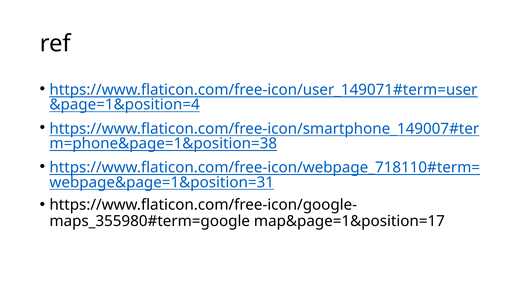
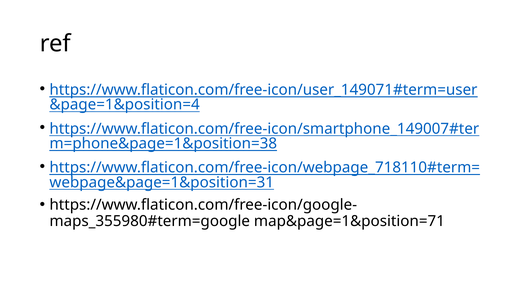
map&page=1&position=17: map&page=1&position=17 -> map&page=1&position=71 (349, 221)
